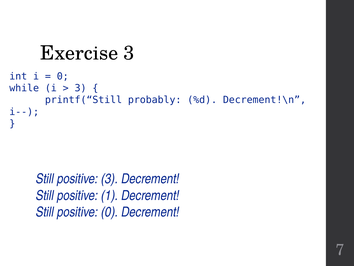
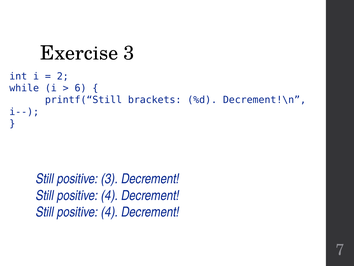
0: 0 -> 2 (63, 76)
3: 3 -> 6 (81, 88)
probably: probably -> brackets (155, 100)
1: 1 -> 4 (110, 195)
0: 0 -> 4 (110, 212)
